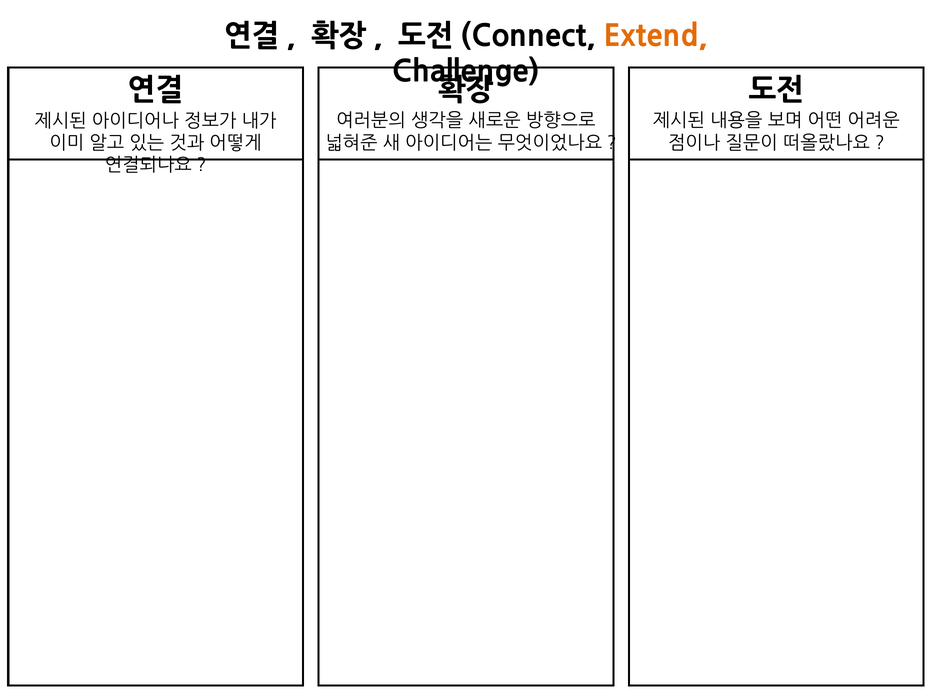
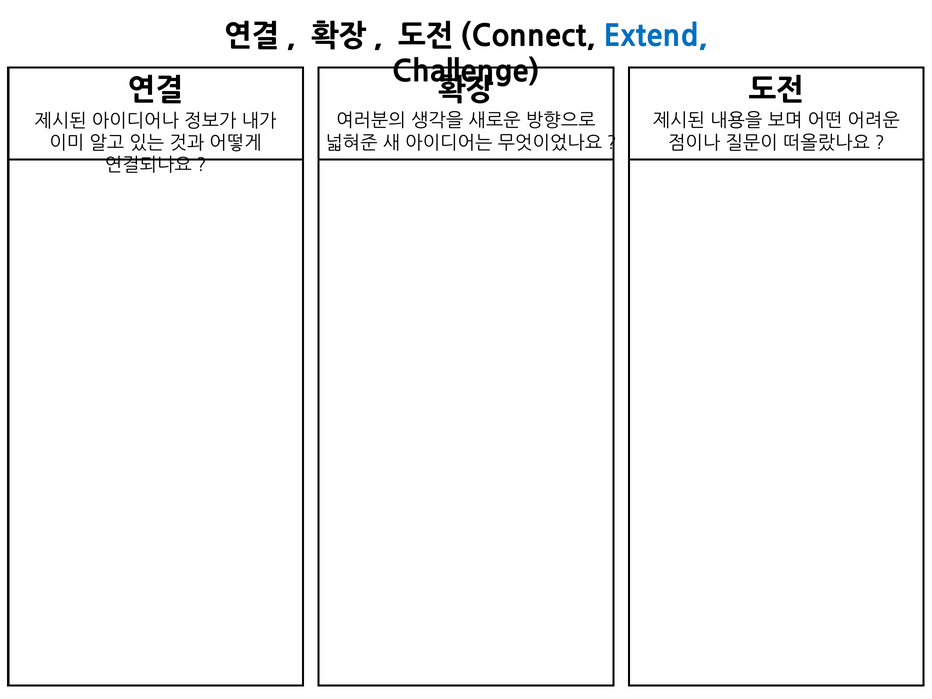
Extend colour: orange -> blue (656, 36)
